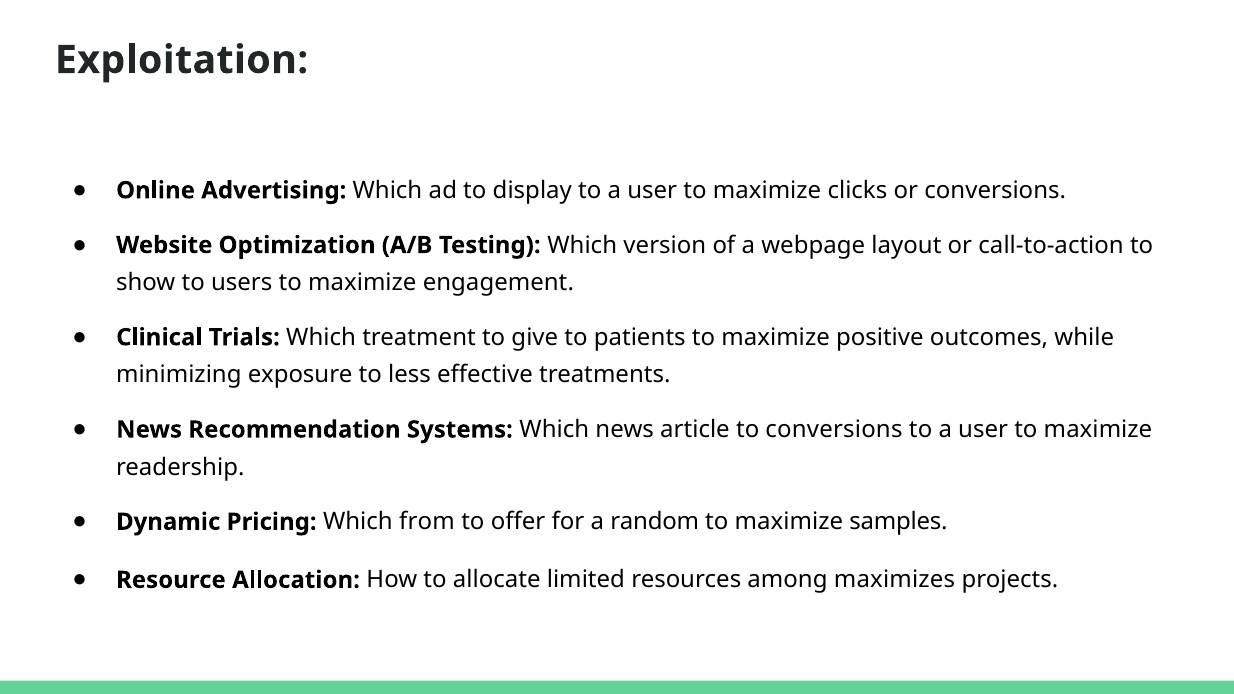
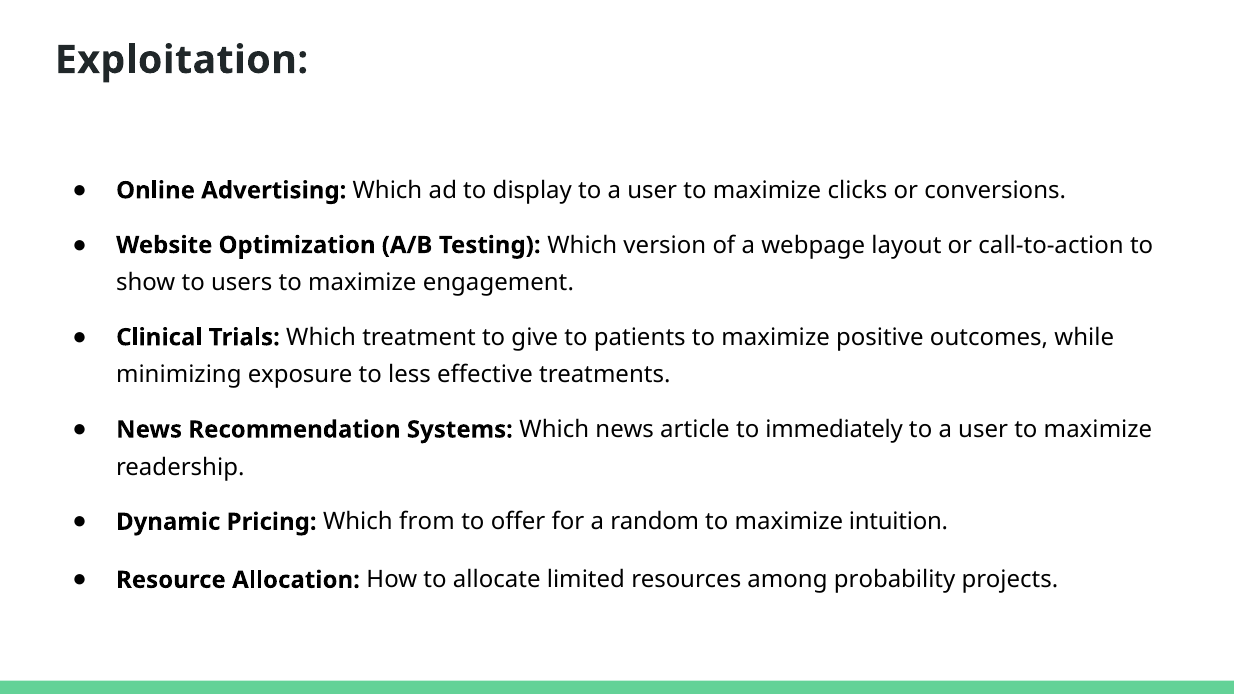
to conversions: conversions -> immediately (834, 430)
samples: samples -> intuition (898, 522)
maximizes: maximizes -> probability (895, 580)
